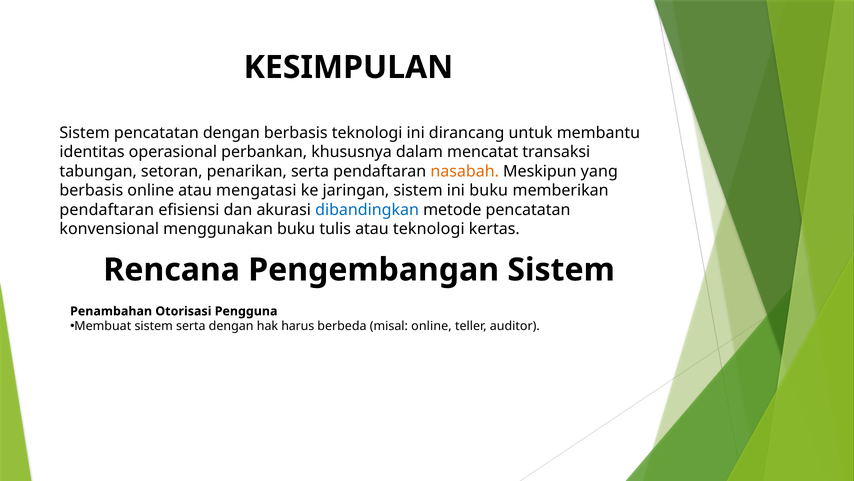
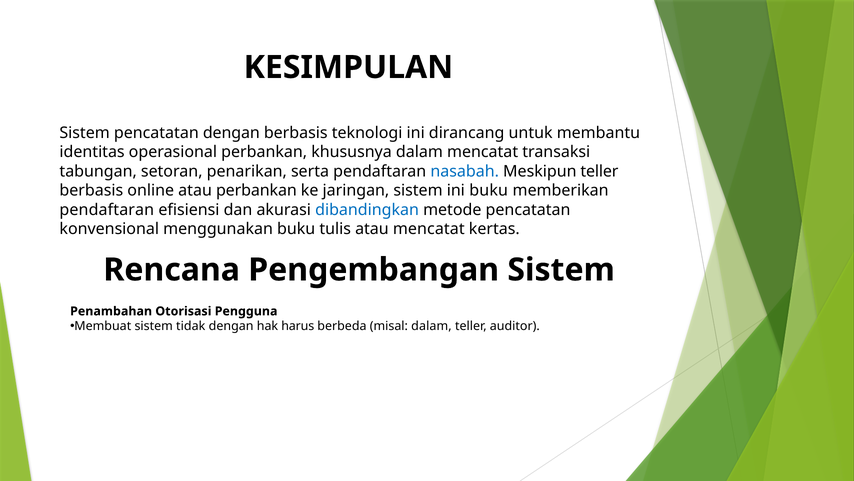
nasabah colour: orange -> blue (465, 171)
Meskipun yang: yang -> teller (599, 171)
atau mengatasi: mengatasi -> perbankan (256, 190)
atau teknologi: teknologi -> mencatat (429, 229)
sistem serta: serta -> tidak (191, 326)
misal online: online -> dalam (431, 326)
